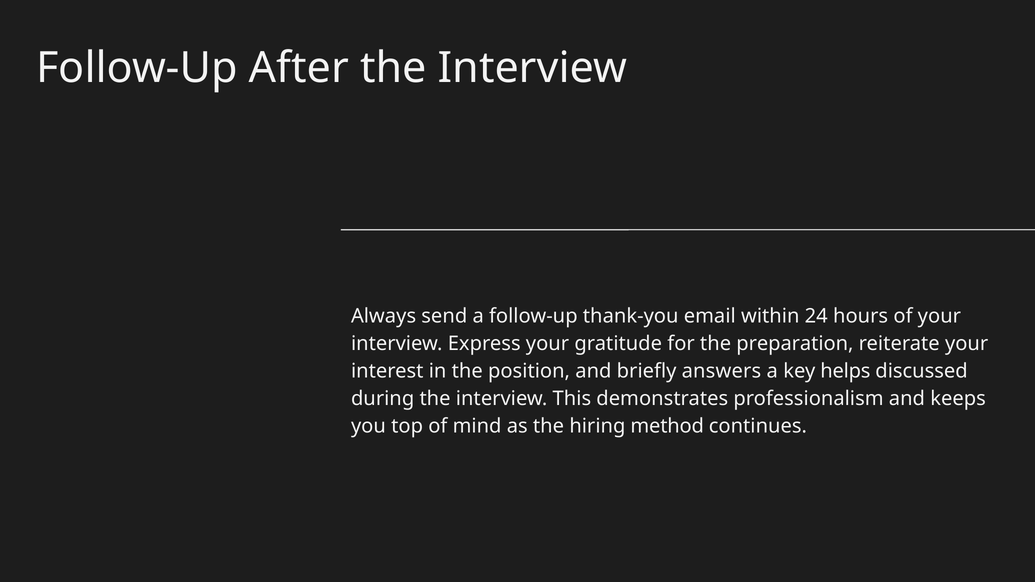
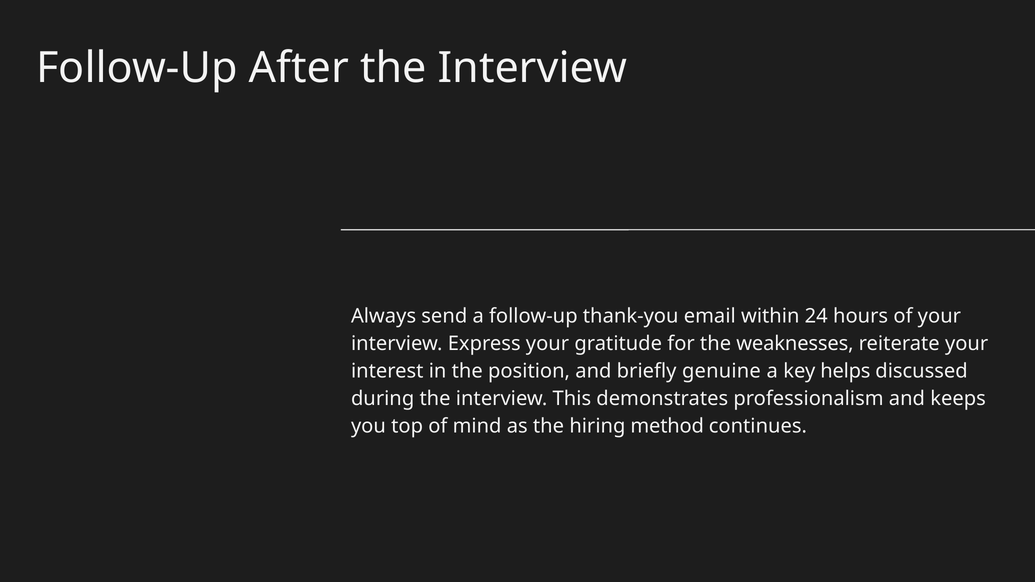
preparation: preparation -> weaknesses (795, 344)
answers: answers -> genuine (721, 371)
